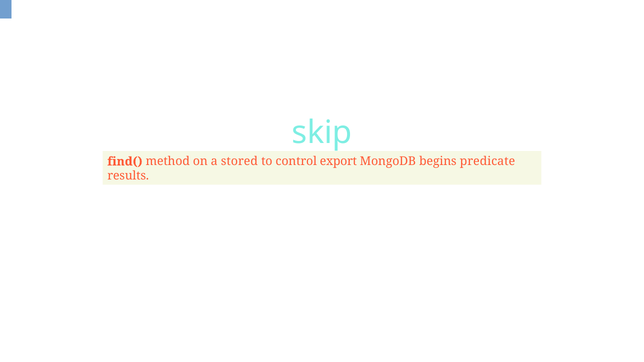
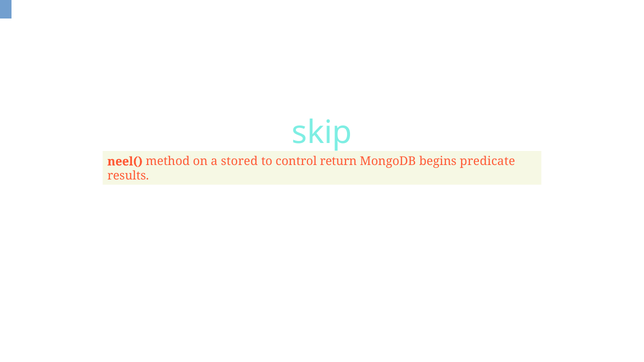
find(: find( -> neel( (125, 162)
export: export -> return (338, 162)
